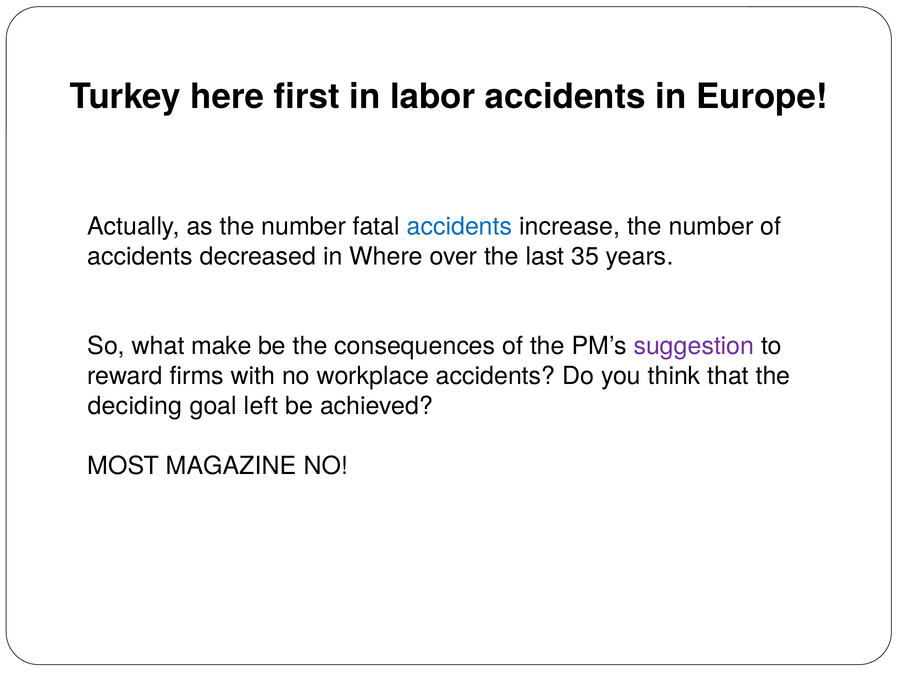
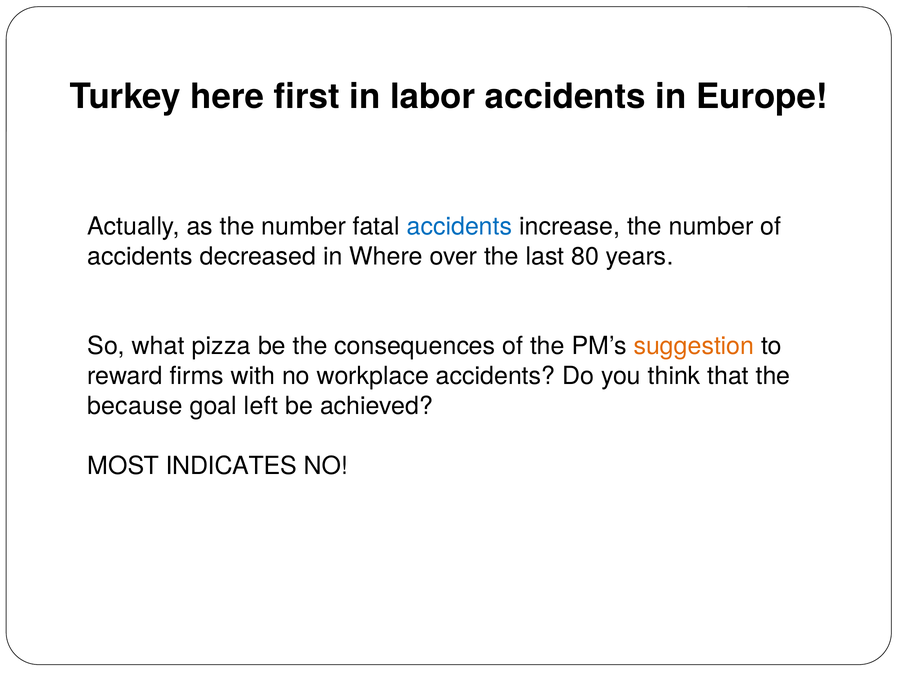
35: 35 -> 80 (585, 256)
make: make -> pizza (221, 346)
suggestion colour: purple -> orange (694, 346)
deciding: deciding -> because (135, 406)
MAGAZINE: MAGAZINE -> INDICATES (231, 466)
